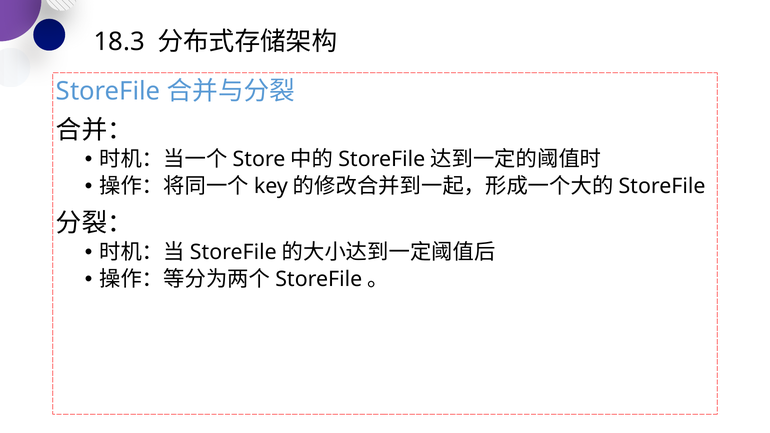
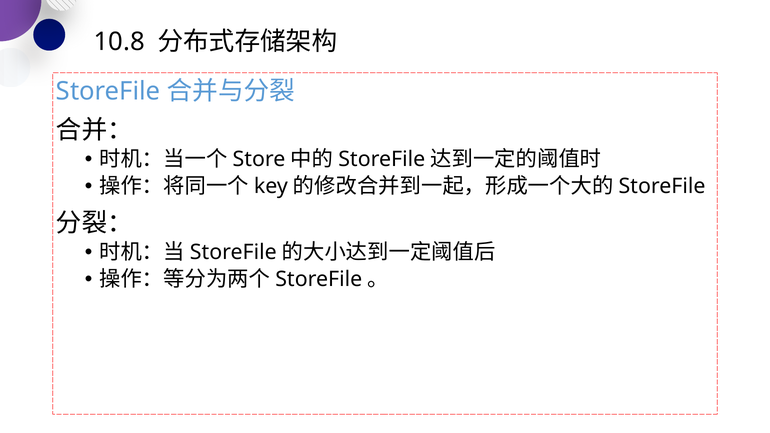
18.3: 18.3 -> 10.8 (119, 42)
